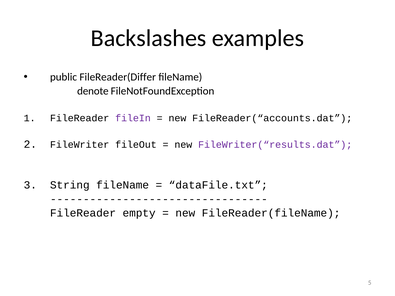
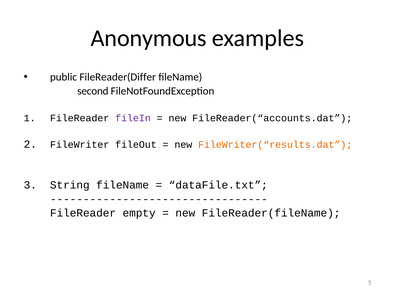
Backslashes: Backslashes -> Anonymous (149, 38)
denote: denote -> second (93, 91)
FileWriter(“results.dat colour: purple -> orange (275, 145)
